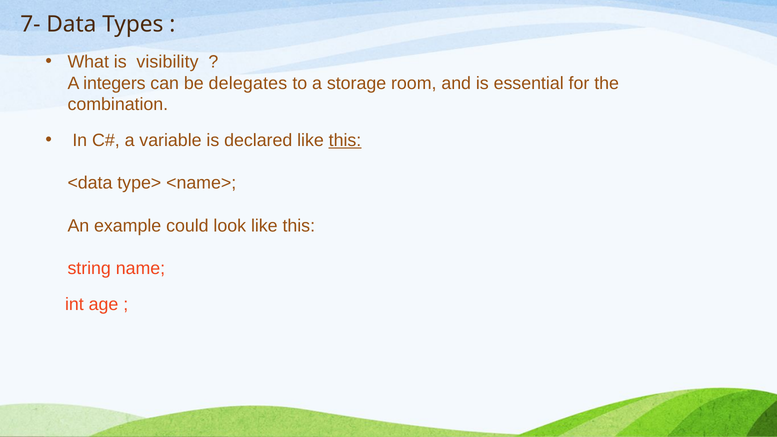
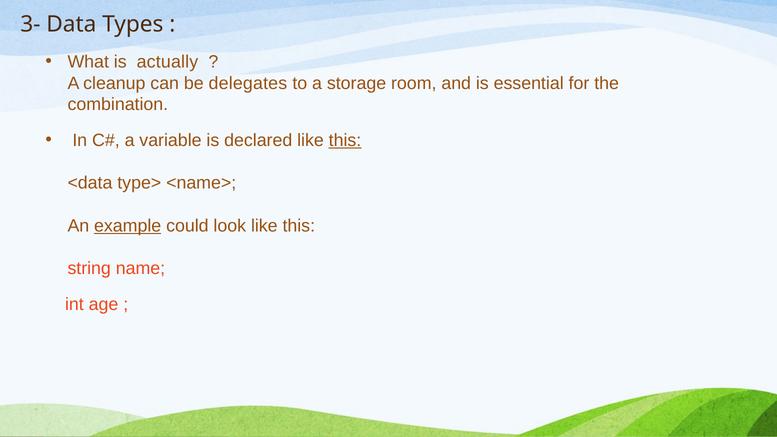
7-: 7- -> 3- (30, 24)
visibility: visibility -> actually (167, 62)
integers: integers -> cleanup (114, 83)
example underline: none -> present (128, 226)
